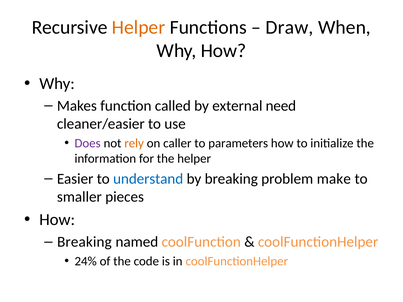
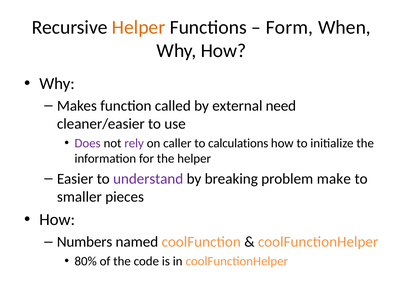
Draw: Draw -> Form (289, 27)
rely colour: orange -> purple (134, 143)
parameters: parameters -> calculations (238, 143)
understand colour: blue -> purple (148, 179)
Breaking: Breaking -> Numbers (85, 242)
24%: 24% -> 80% (86, 261)
